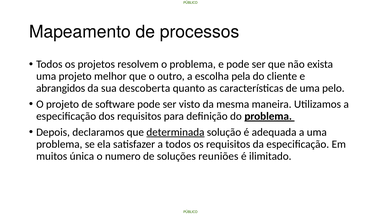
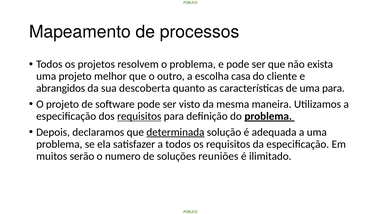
pela: pela -> casa (241, 76)
uma pelo: pelo -> para (333, 88)
requisitos underline: none -> present (139, 116)
única: única -> serão (82, 156)
